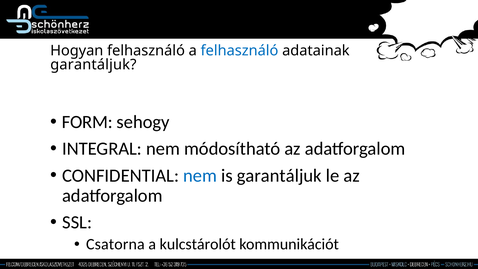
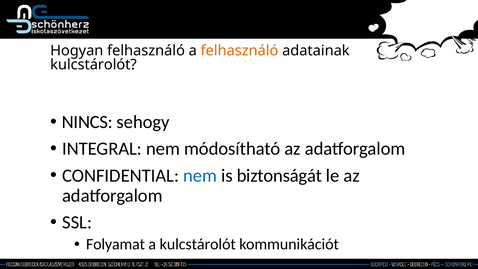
felhasználó colour: blue -> orange (240, 51)
garantáljuk: garantáljuk -> kulcstárolót (93, 65)
FORM: FORM -> NINCS (87, 122)
is garantáljuk: garantáljuk -> biztonságát (279, 176)
Csatorna: Csatorna -> Folyamat (116, 244)
